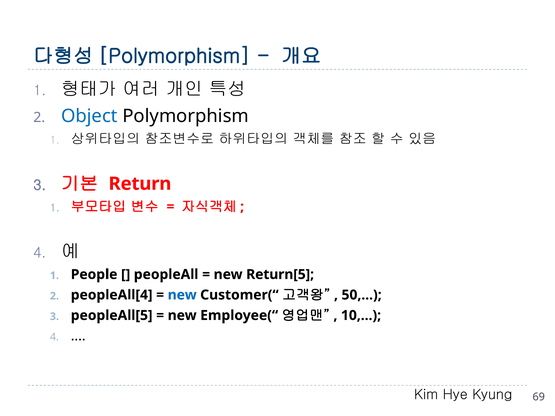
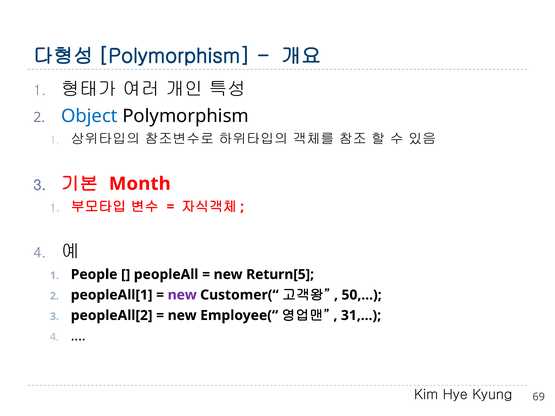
Return: Return -> Month (140, 184)
peopleAll[4: peopleAll[4 -> peopleAll[1 (112, 295)
new colour: blue -> purple (182, 295)
peopleAll[5: peopleAll[5 -> peopleAll[2 (112, 316)
10: 10 -> 31 (361, 316)
